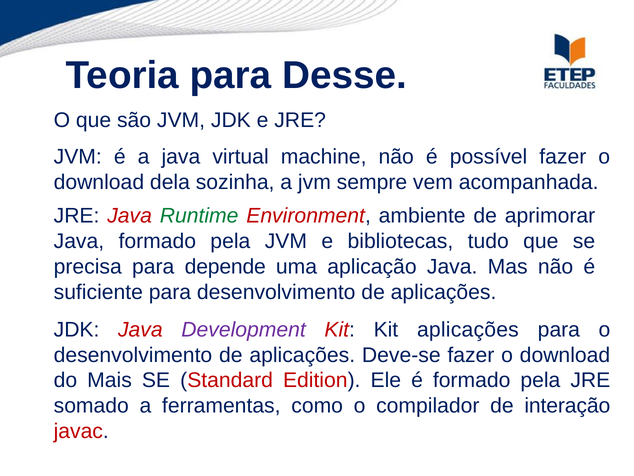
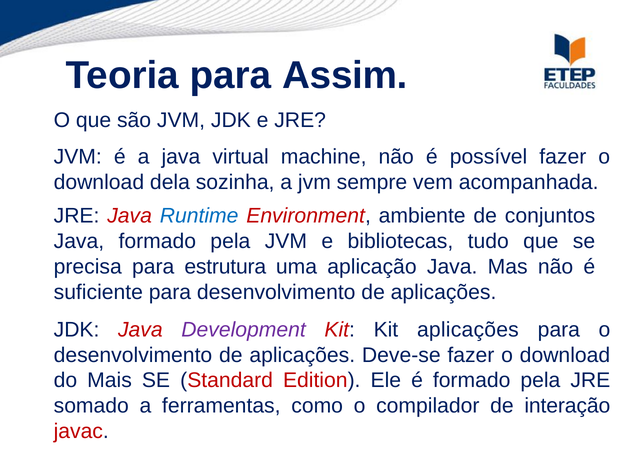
Desse: Desse -> Assim (345, 76)
Runtime colour: green -> blue (199, 216)
aprimorar: aprimorar -> conjuntos (550, 216)
depende: depende -> estrutura (225, 266)
